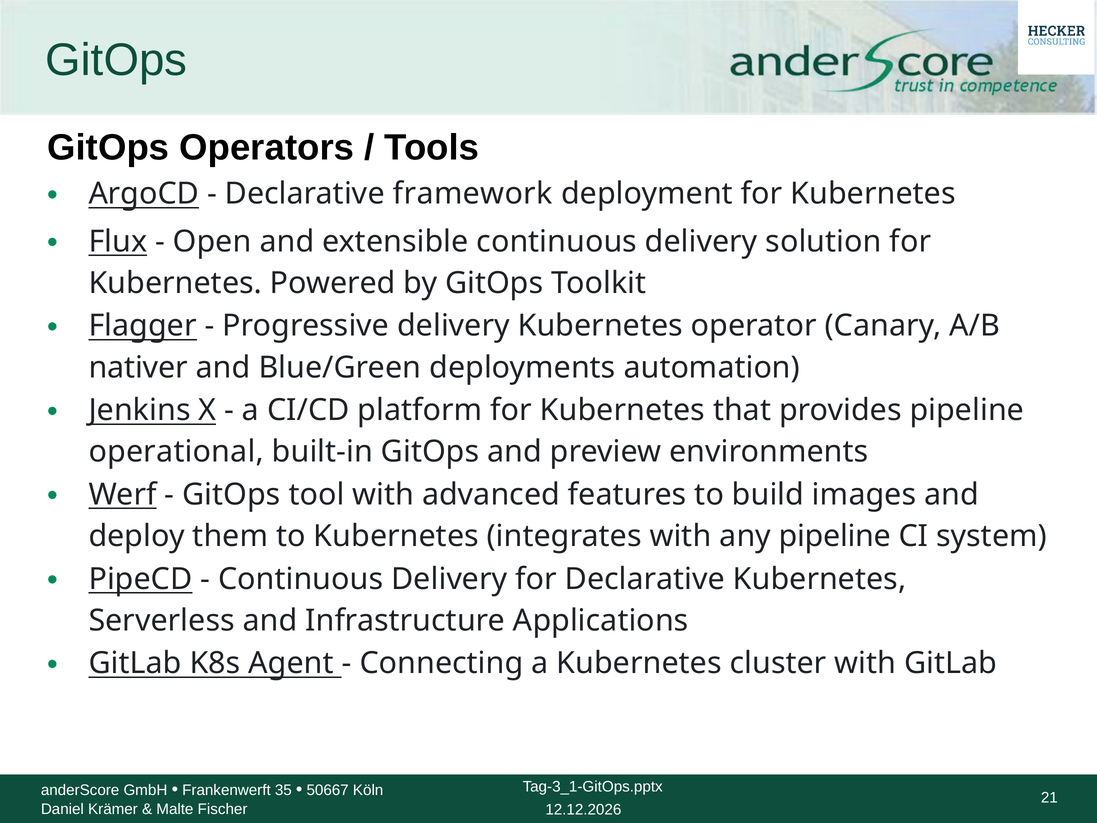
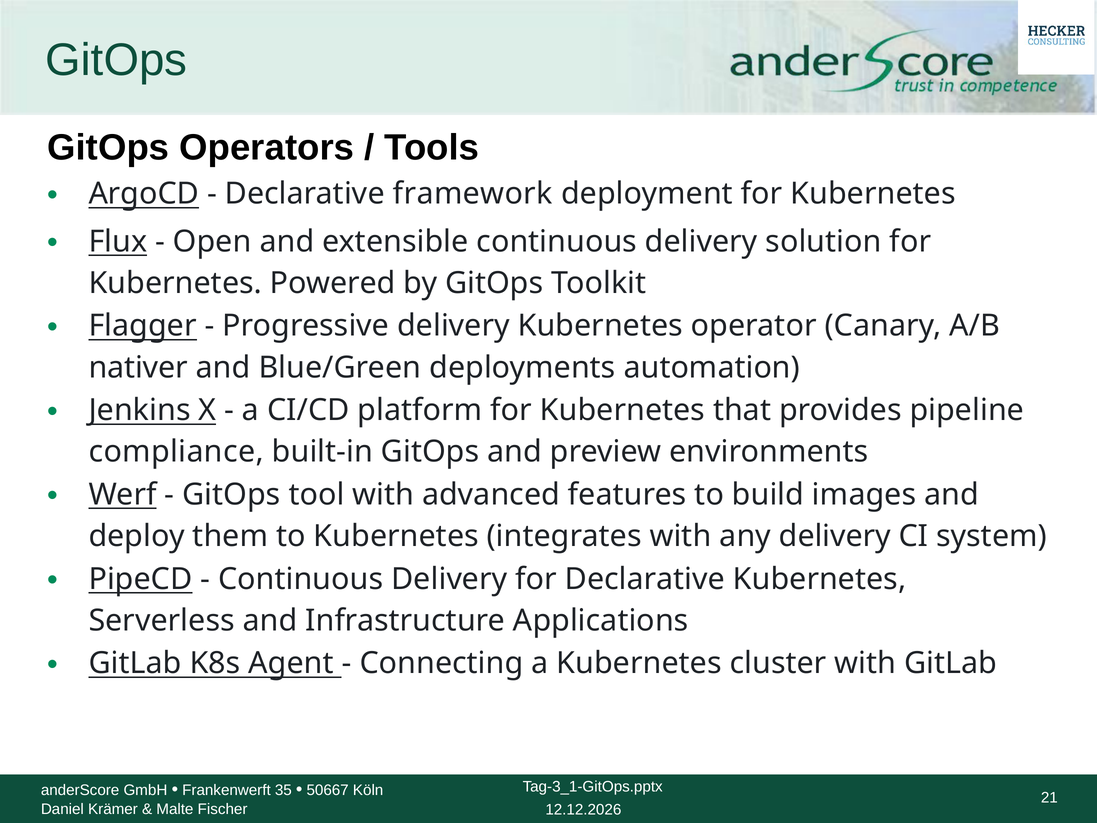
operational: operational -> compliance (176, 452)
any pipeline: pipeline -> delivery (835, 536)
